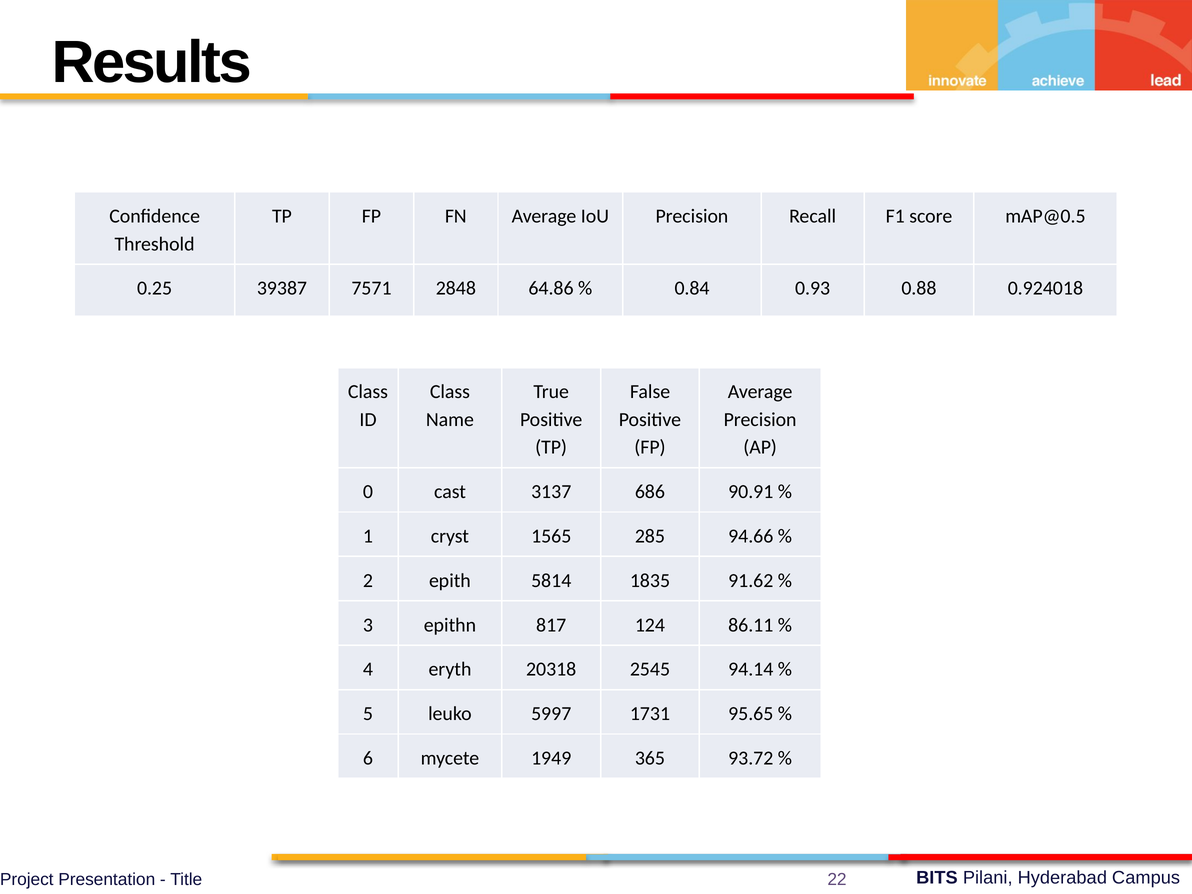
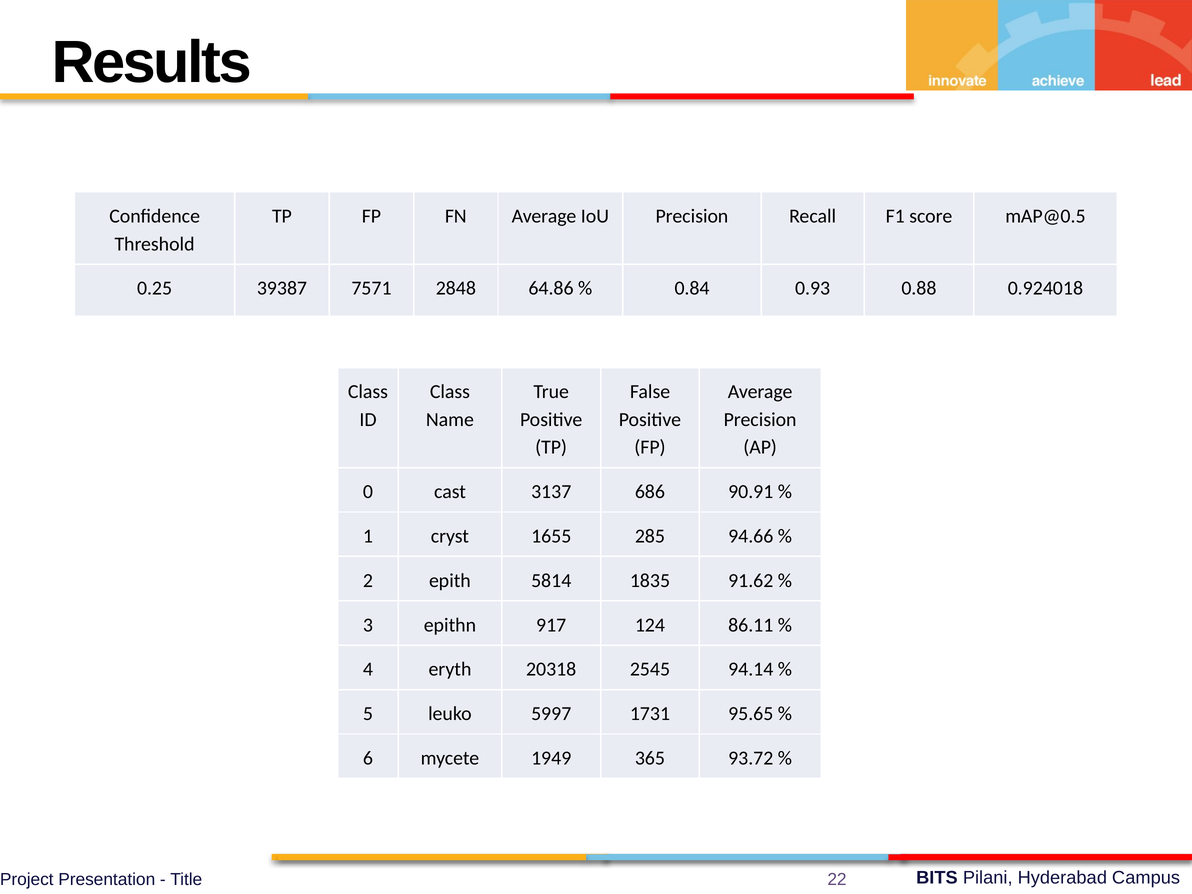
1565: 1565 -> 1655 (551, 536)
817: 817 -> 917 (551, 625)
